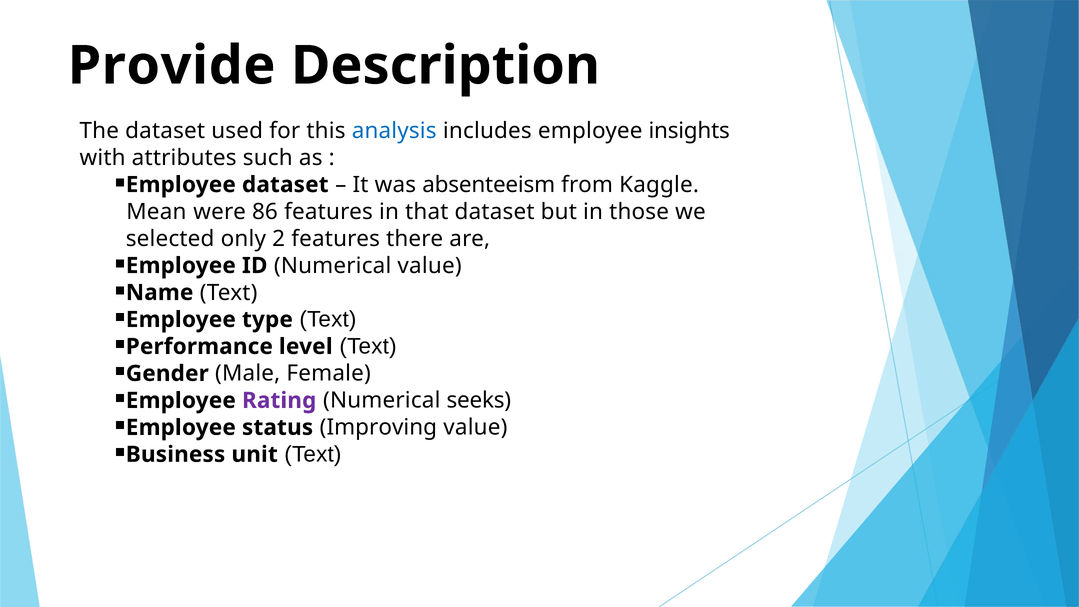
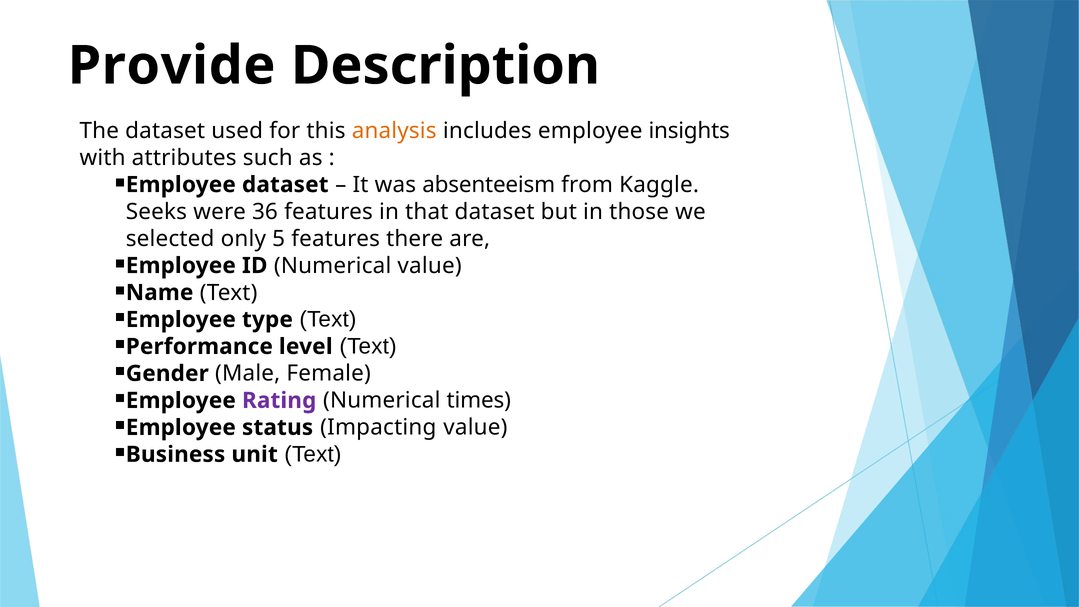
analysis colour: blue -> orange (394, 131)
Mean: Mean -> Seeks (156, 212)
86: 86 -> 36 (265, 212)
2: 2 -> 5 (279, 239)
seeks: seeks -> times (479, 400)
Improving: Improving -> Impacting (378, 427)
